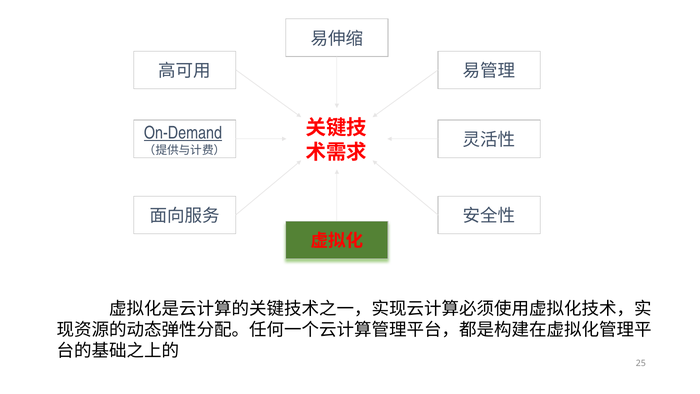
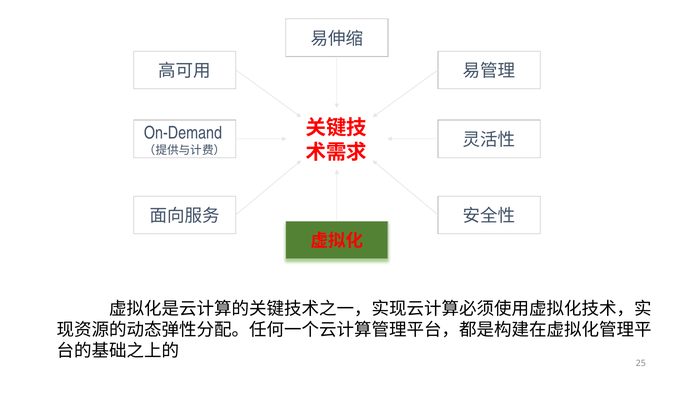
On-Demand underline: present -> none (183, 133)
